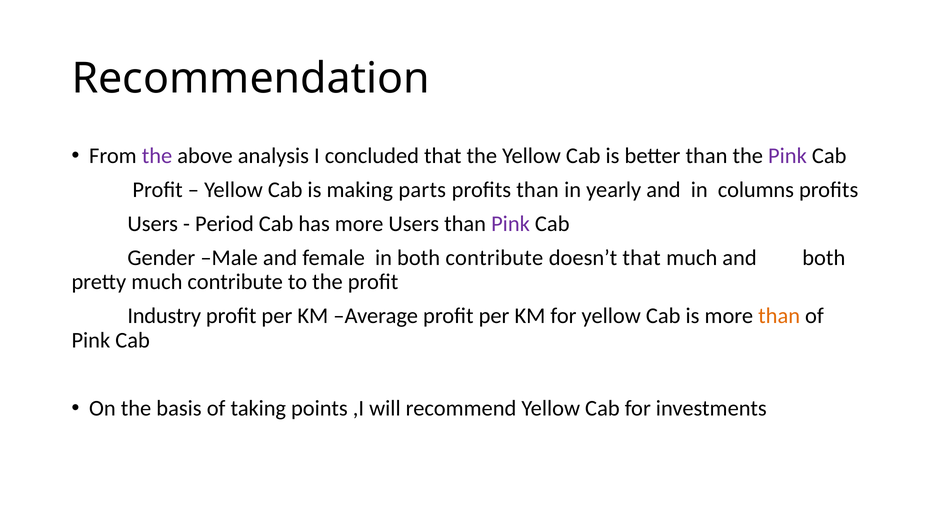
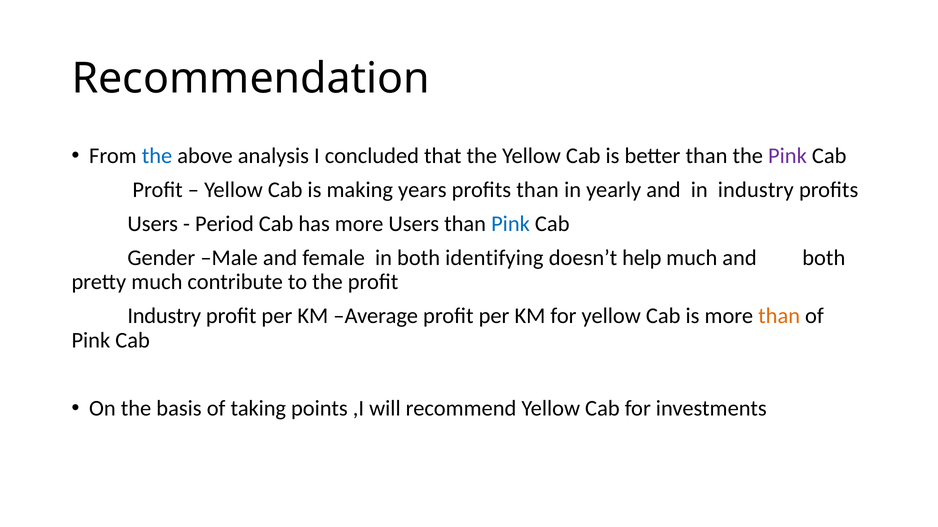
the colour: purple -> blue (157, 156)
parts: parts -> years (422, 190)
in columns: columns -> industry (756, 190)
Pink colour: purple -> blue (511, 224)
both contribute: contribute -> identifying (494, 258)
doesn’t that: that -> help (642, 258)
